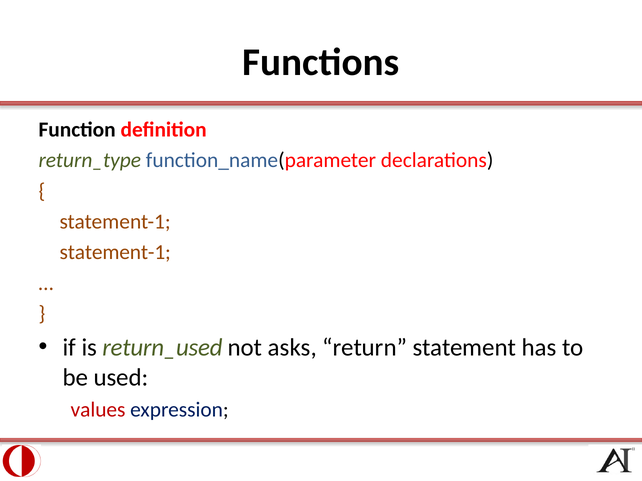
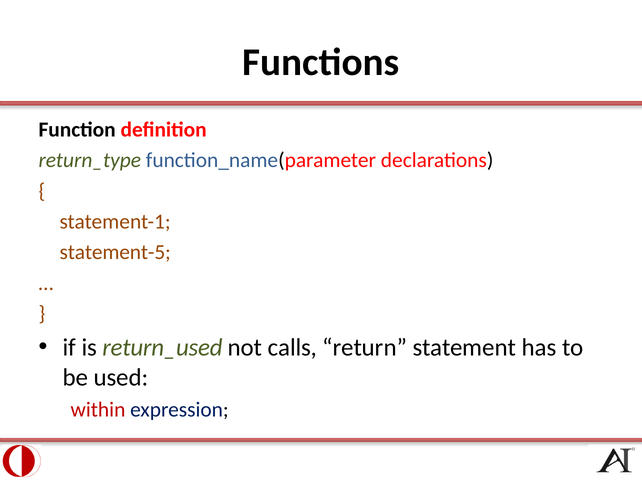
statement-1: statement-1 -> statement-5 (115, 253)
asks: asks -> calls (292, 348)
values: values -> within (98, 410)
